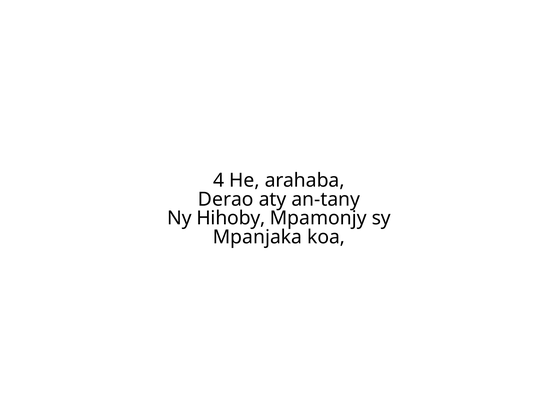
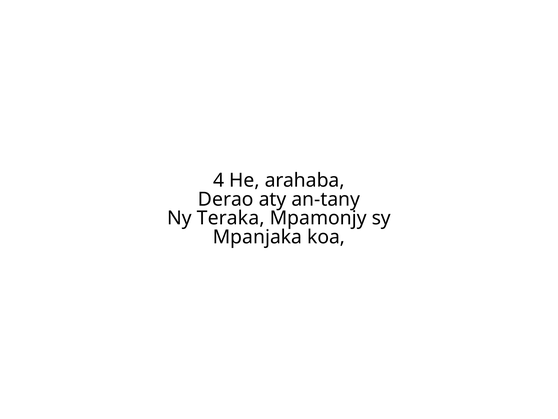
Hihoby: Hihoby -> Teraka (231, 218)
